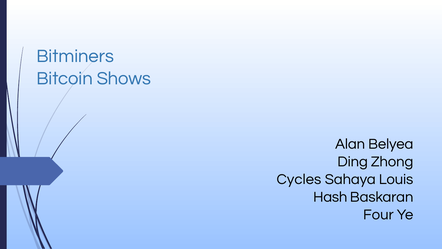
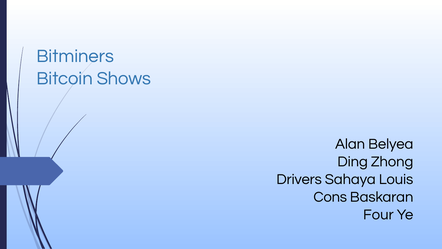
Cycles: Cycles -> Drivers (299, 179)
Hash: Hash -> Cons (330, 197)
